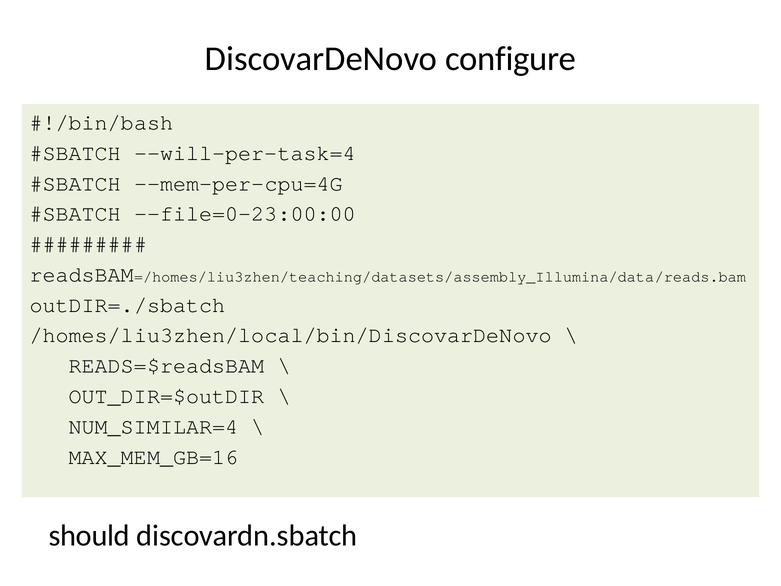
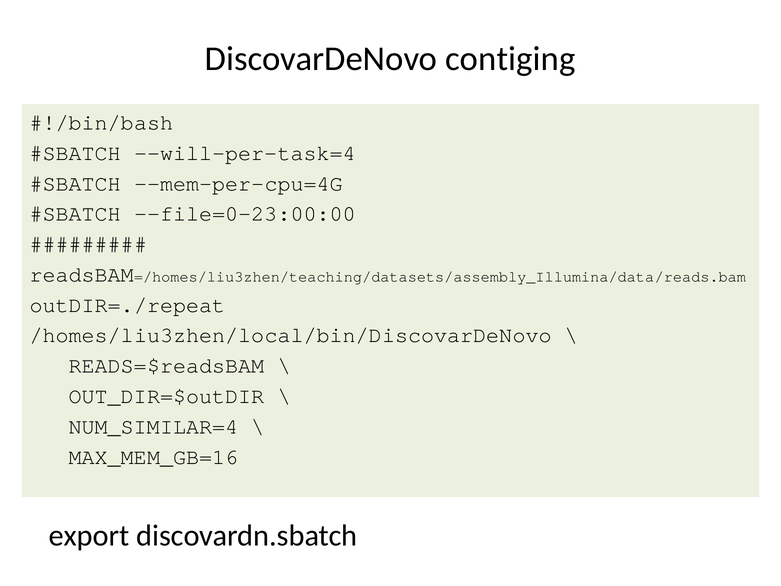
configure: configure -> contiging (510, 59)
outDIR=./sbatch: outDIR=./sbatch -> outDIR=./repeat (127, 305)
should: should -> export (89, 536)
